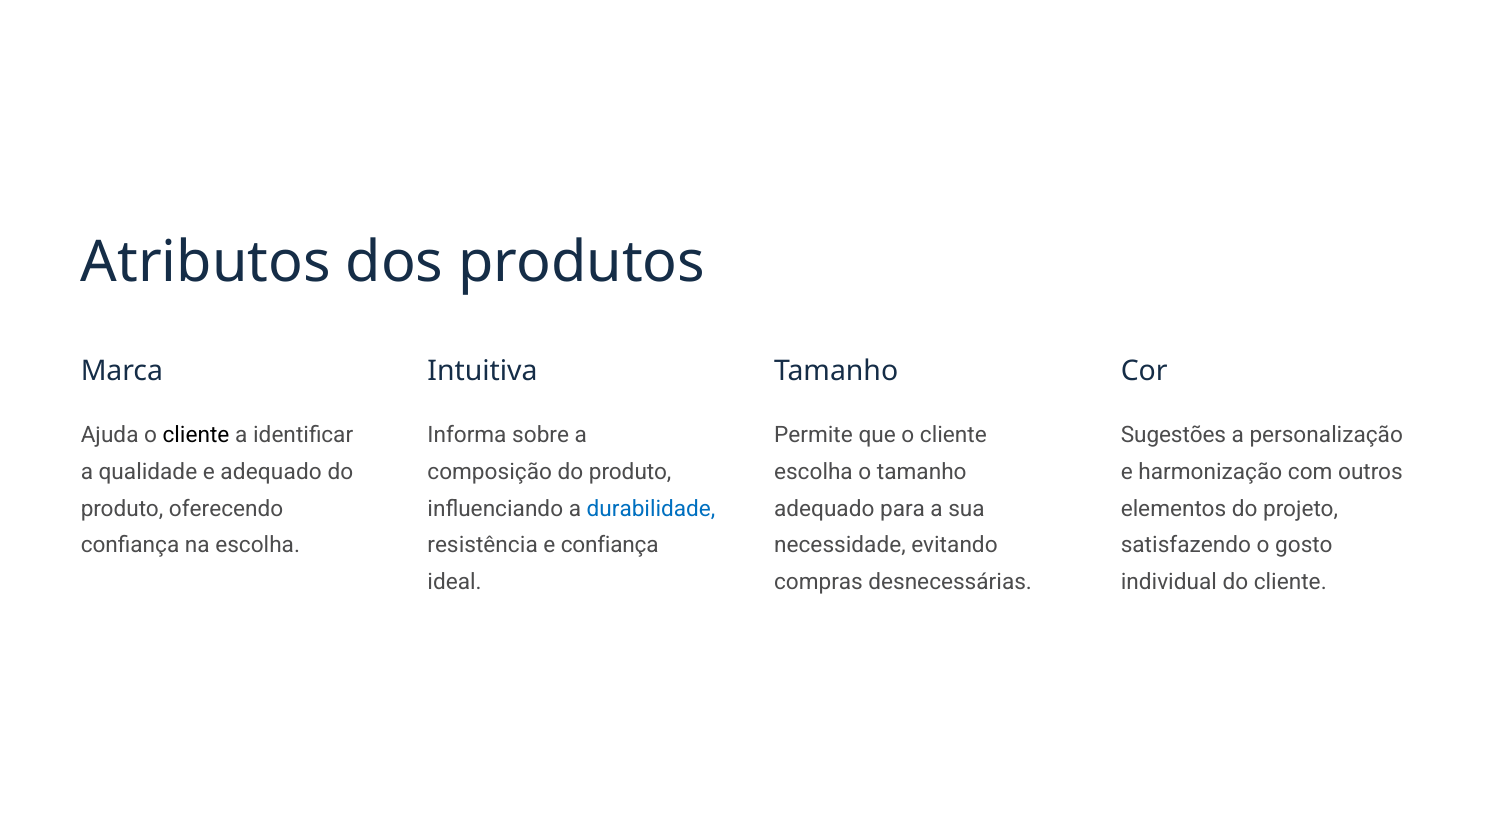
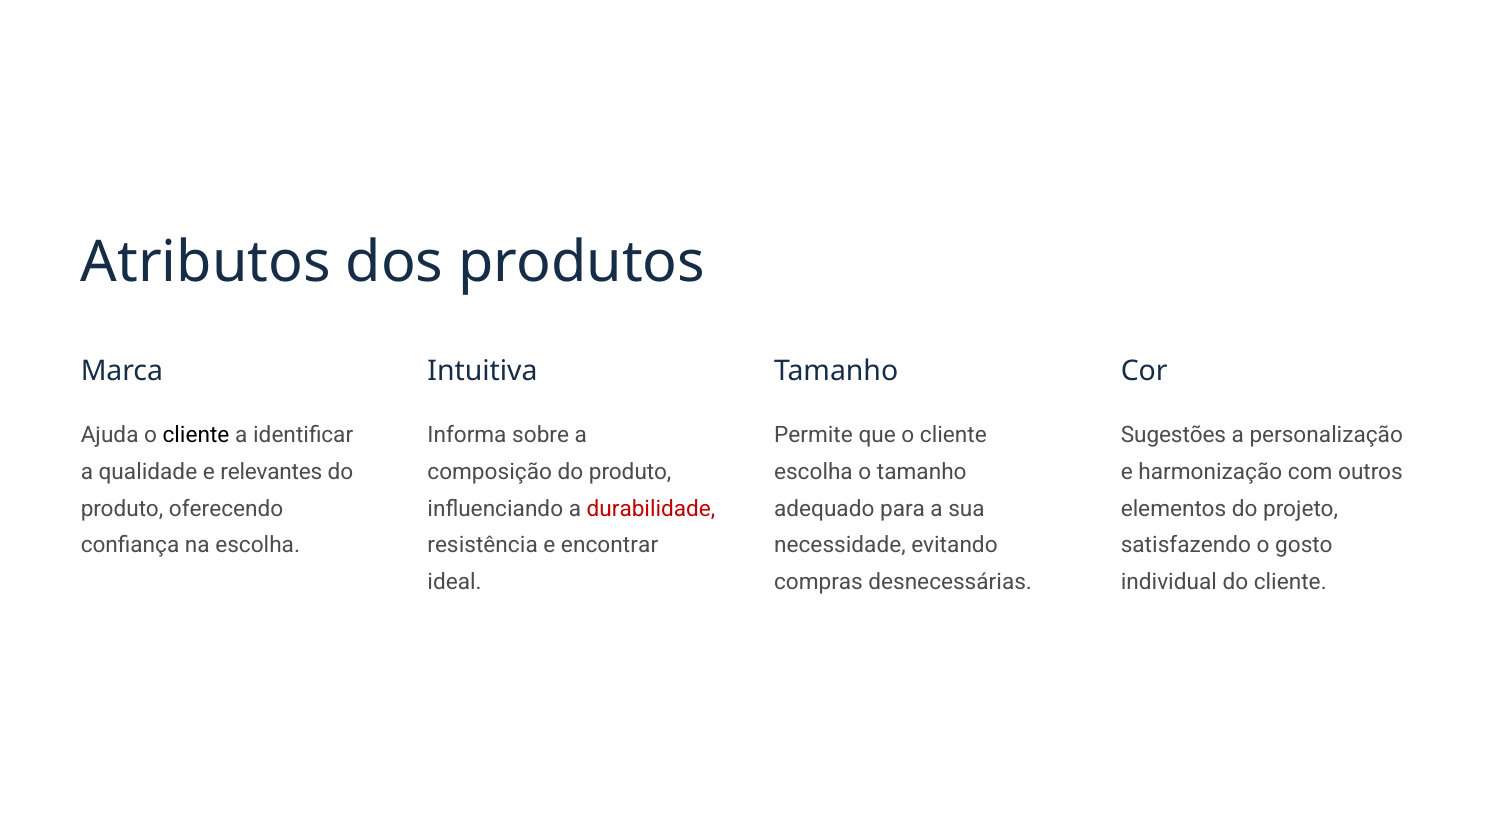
e adequado: adequado -> relevantes (271, 472)
durabilidade colour: blue -> red (651, 509)
e confiança: confiança -> encontrar (610, 546)
